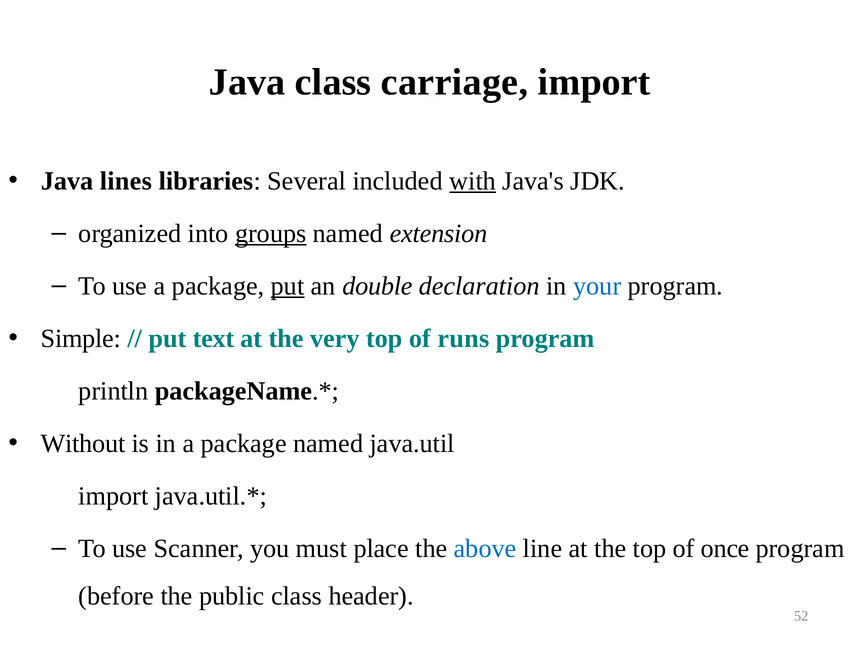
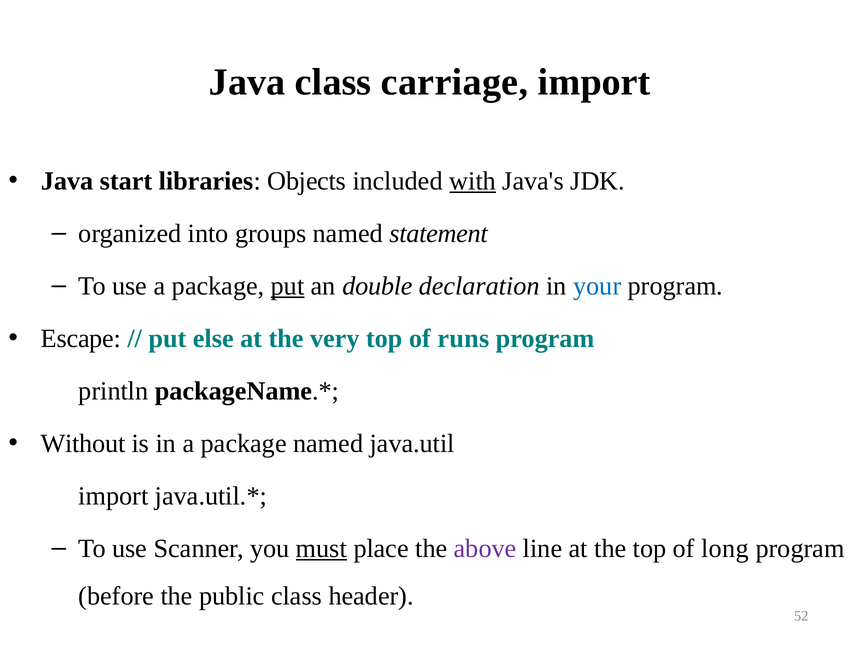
lines: lines -> start (126, 181)
Several: Several -> Objects (307, 181)
groups underline: present -> none (271, 233)
extension: extension -> statement (439, 233)
Simple: Simple -> Escape (81, 339)
text: text -> else (213, 339)
must underline: none -> present (321, 549)
above colour: blue -> purple (485, 549)
once: once -> long (725, 549)
